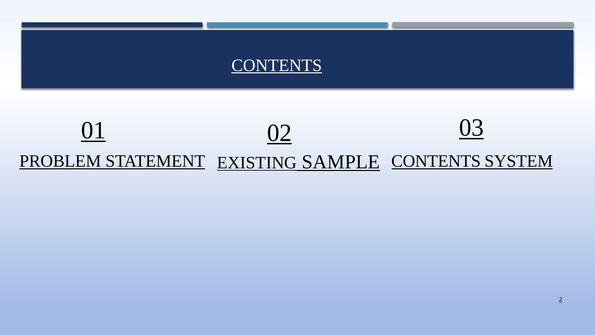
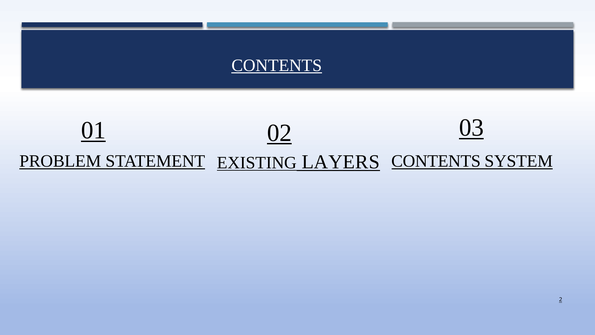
SAMPLE: SAMPLE -> LAYERS (341, 162)
